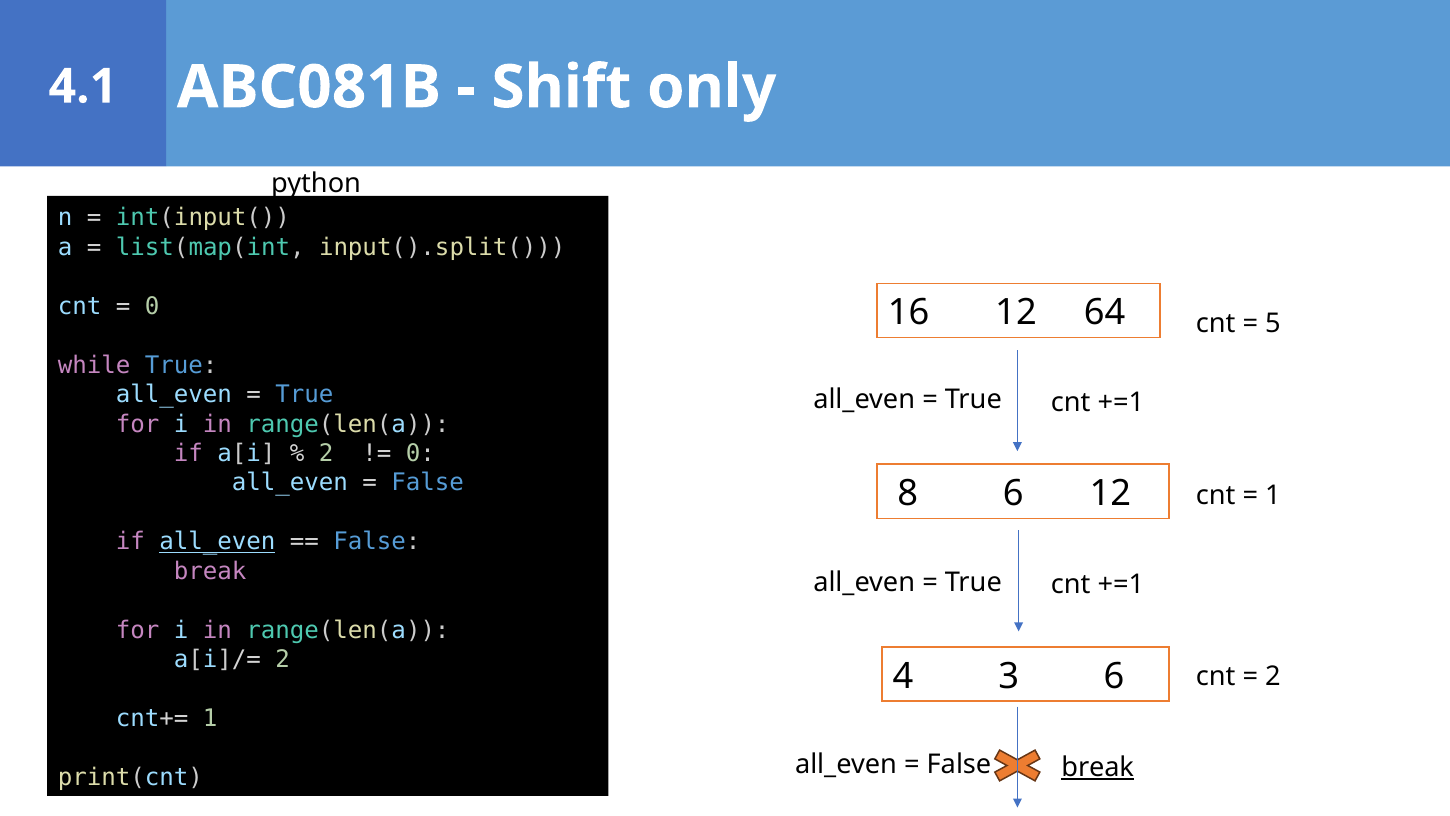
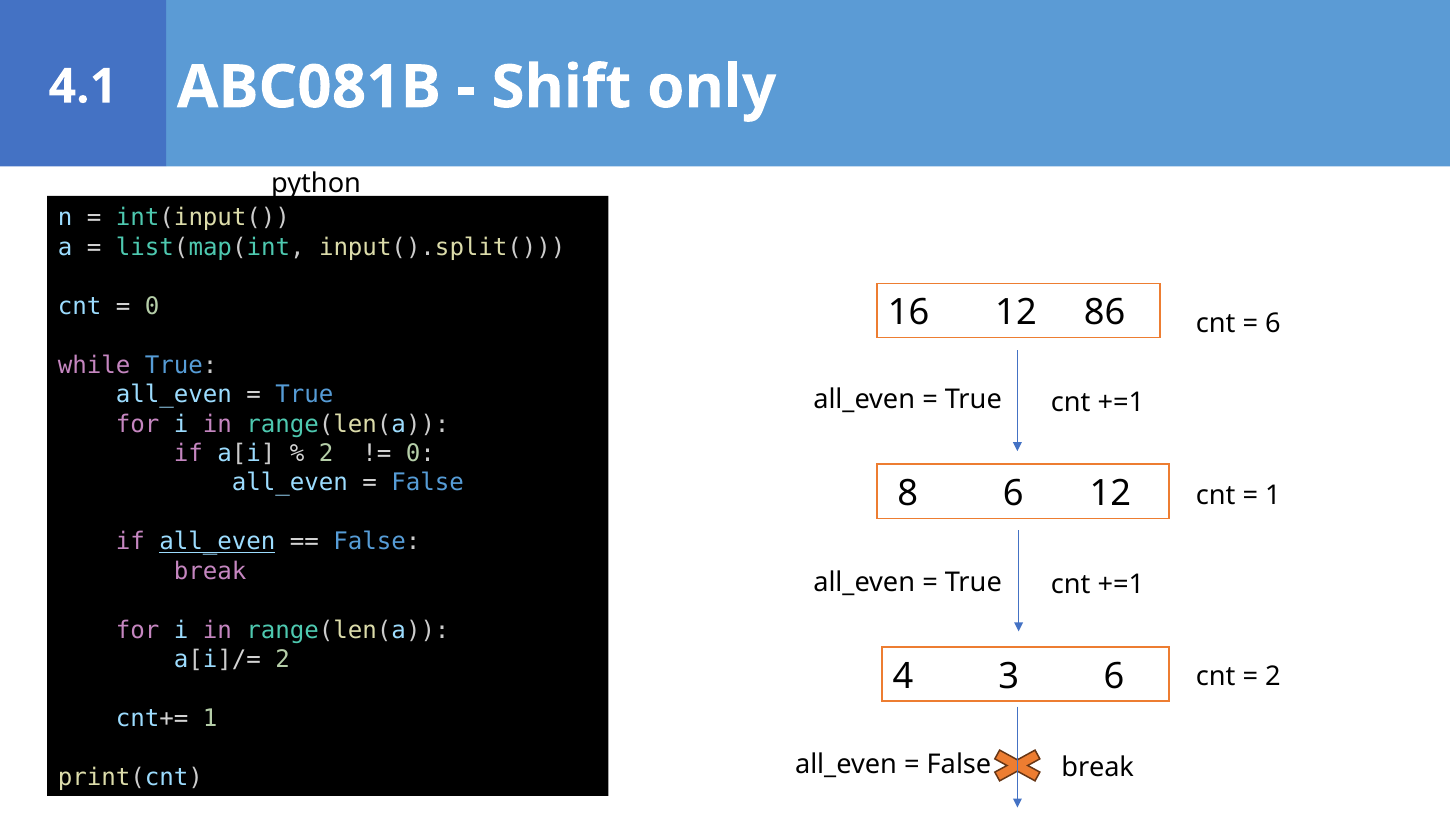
64: 64 -> 86 (1105, 313)
5: 5 -> 6 (1273, 323)
break underline: present -> none (1098, 767)
